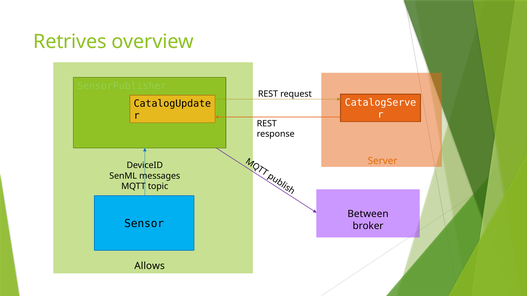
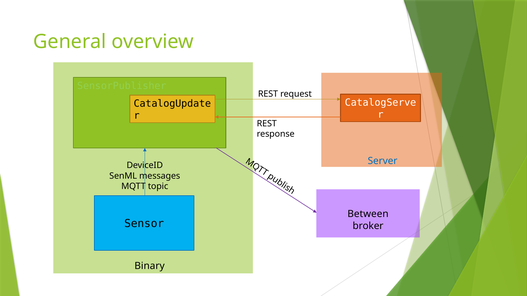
Retrives: Retrives -> General (70, 42)
Server colour: orange -> blue (383, 161)
Allows: Allows -> Binary (150, 266)
